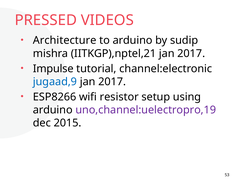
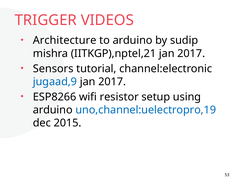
PRESSED: PRESSED -> TRIGGER (46, 20)
Impulse: Impulse -> Sensors (53, 69)
uno,channel:uelectropro,19 colour: purple -> blue (146, 110)
